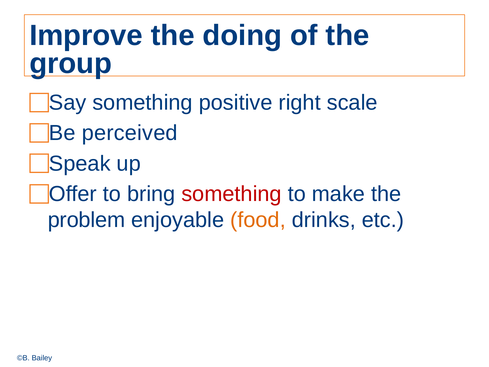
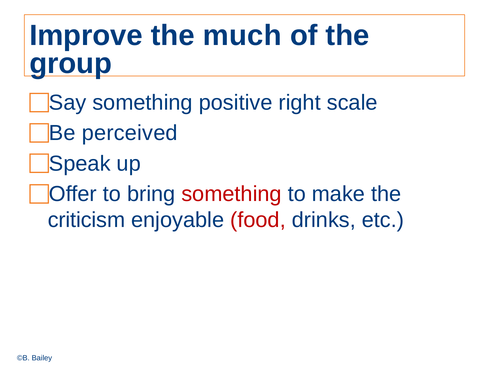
doing: doing -> much (242, 36)
problem: problem -> criticism (86, 220)
food colour: orange -> red (258, 220)
